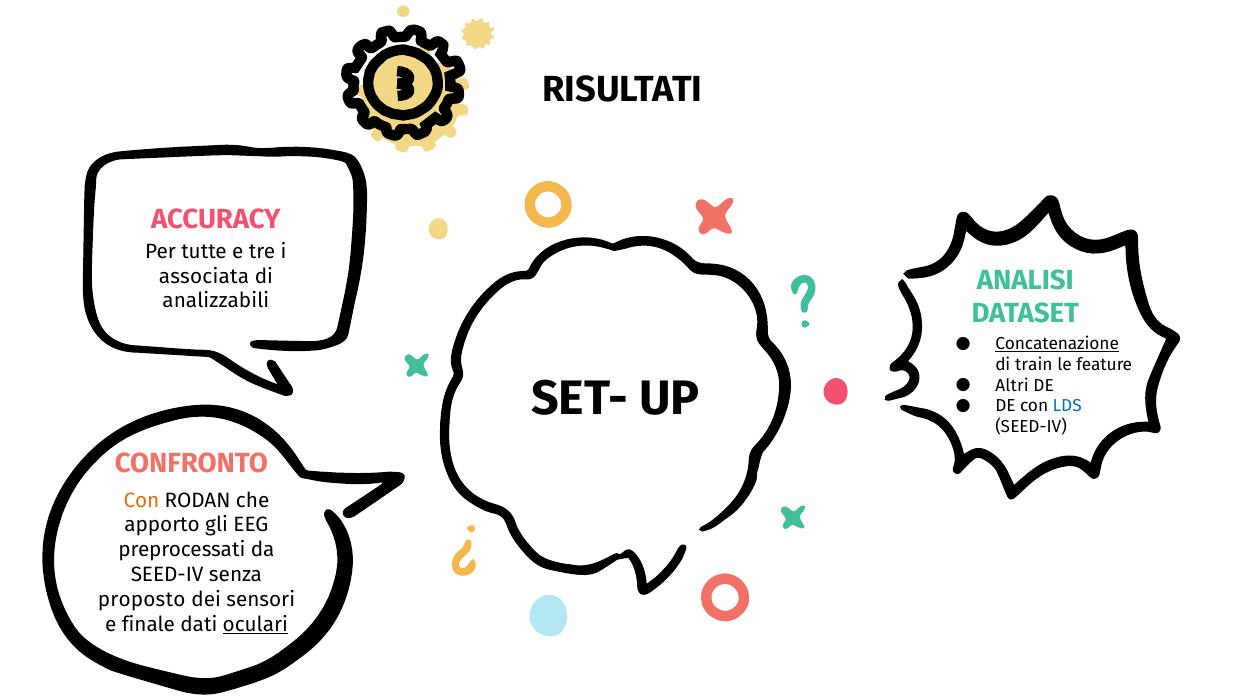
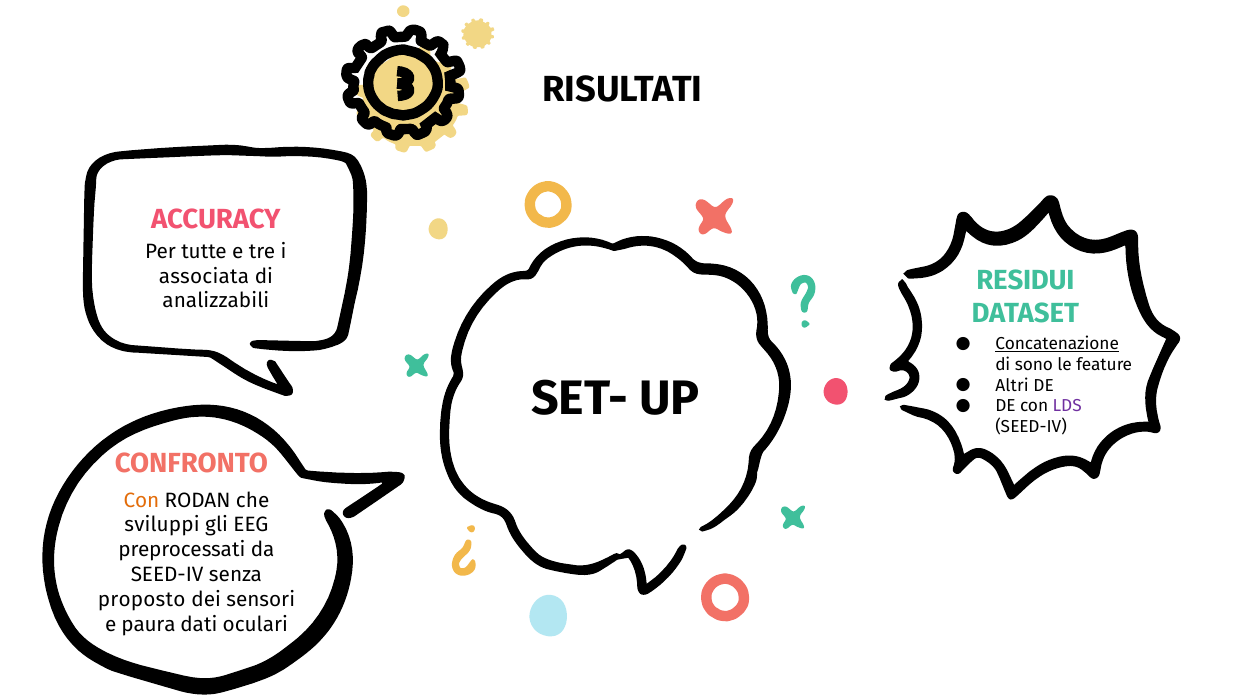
ANALISI: ANALISI -> RESIDUI (1025, 281)
train: train -> sono (1034, 365)
LDS colour: blue -> purple (1067, 406)
apporto: apporto -> sviluppi (162, 525)
finale: finale -> paura (148, 625)
oculari underline: present -> none (255, 625)
